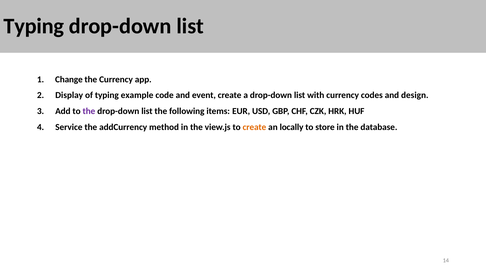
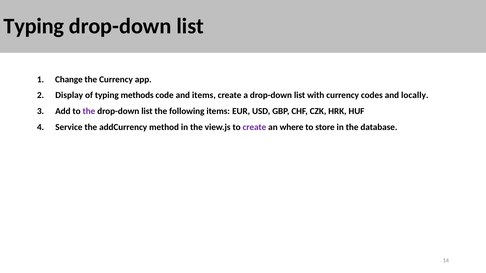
example: example -> methods (137, 95)
and event: event -> items (204, 95)
design: design -> locally (415, 95)
create colour: orange -> purple (254, 127)
locally: locally -> where (292, 127)
